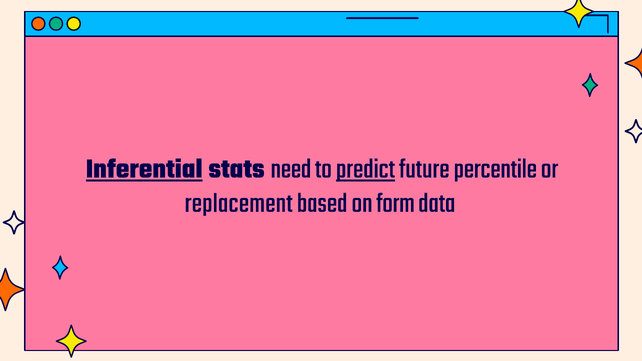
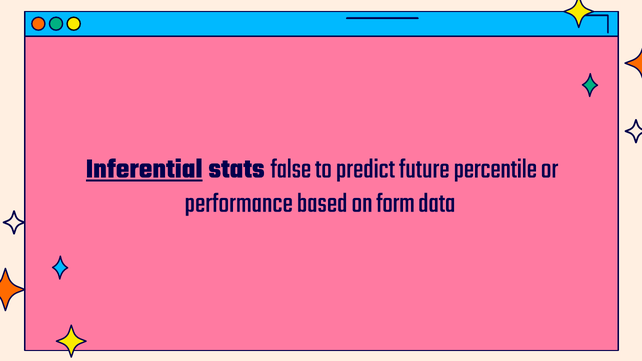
need: need -> false (291, 168)
predict underline: present -> none (365, 168)
replacement: replacement -> performance (239, 203)
